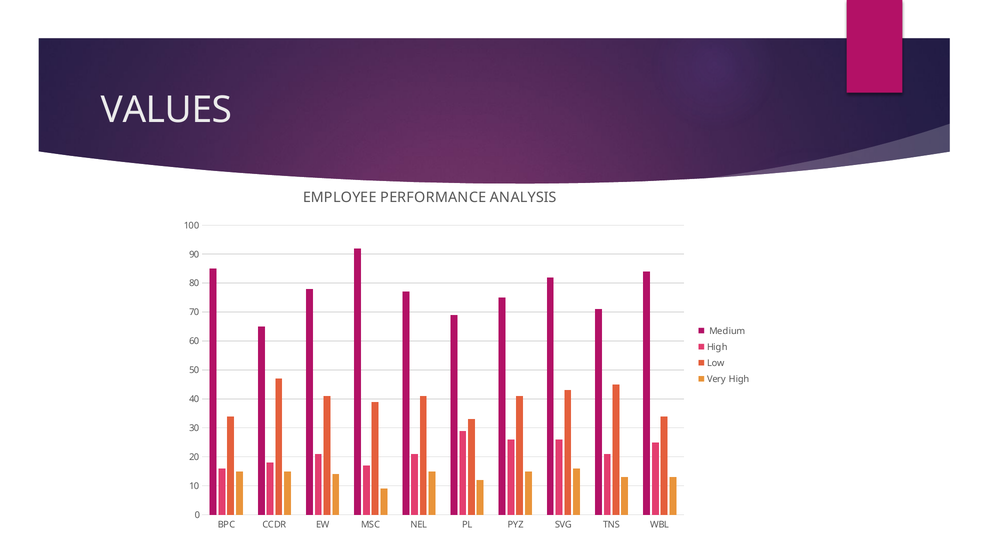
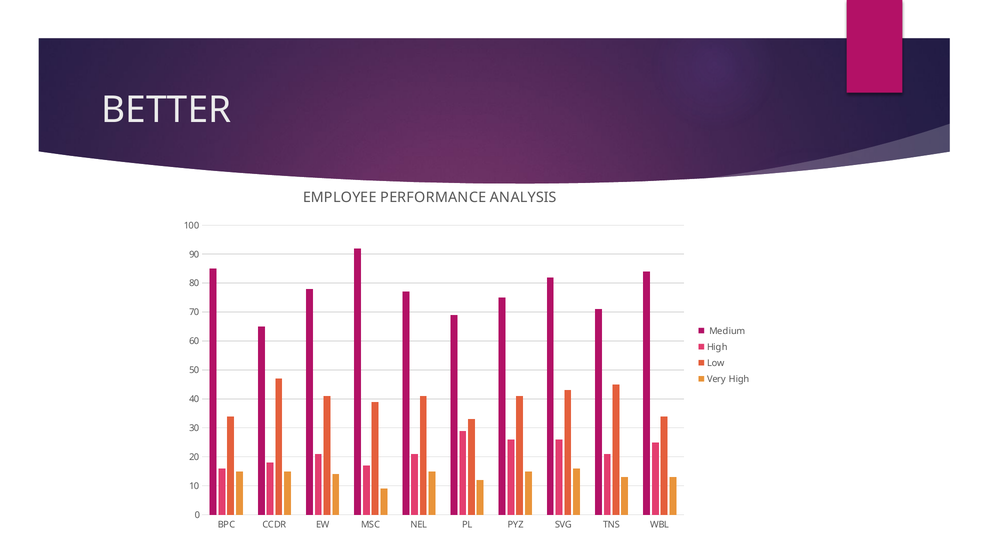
VALUES: VALUES -> BETTER (166, 110)
